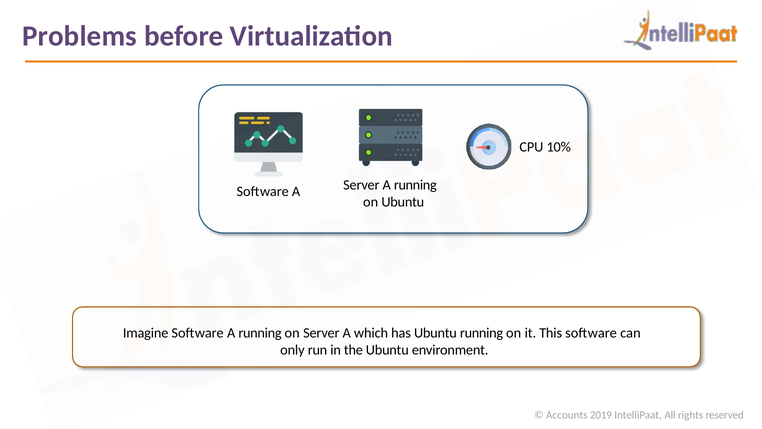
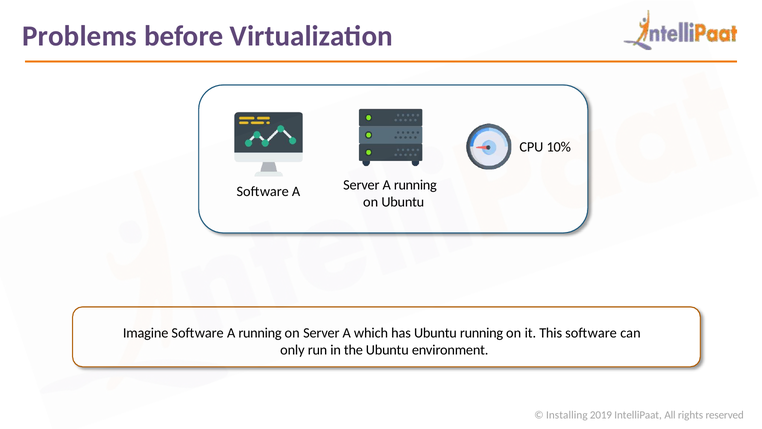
Accounts: Accounts -> Installing (567, 415)
